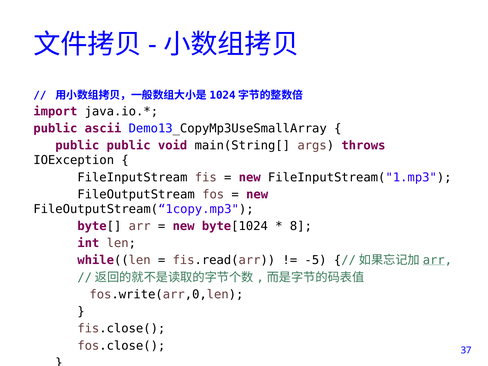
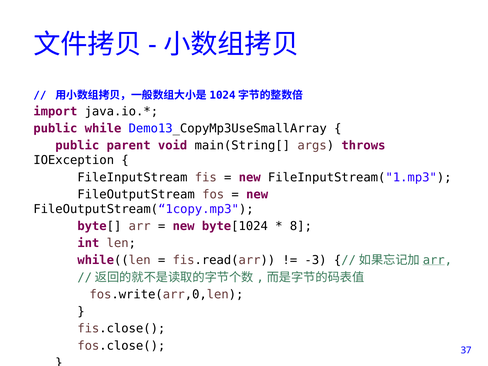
ascii: ascii -> while (103, 129)
public public: public -> parent (129, 146)
-5: -5 -> -3 (316, 260)
